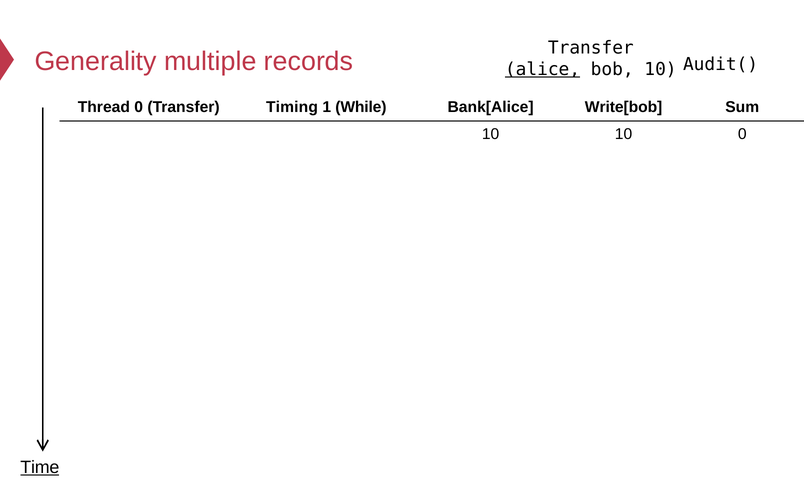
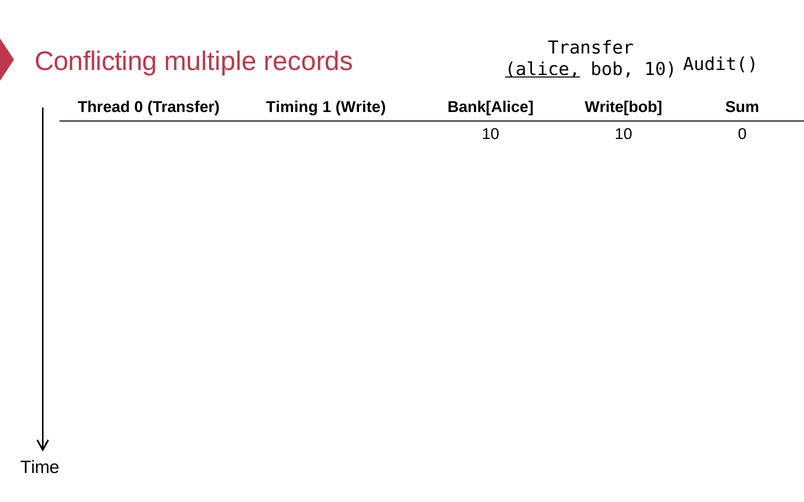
Generality: Generality -> Conflicting (96, 62)
While: While -> Write (361, 107)
Time underline: present -> none (40, 468)
